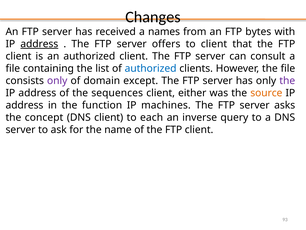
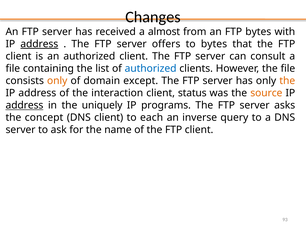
names: names -> almost (164, 32)
to client: client -> bytes (214, 44)
only colour: purple -> orange (57, 81)
the colour: purple -> orange (287, 81)
sequences: sequences -> interaction (117, 93)
either: either -> status (192, 93)
address underline: none -> present (24, 105)
function: function -> uniquely (102, 105)
machines: machines -> programs (166, 105)
